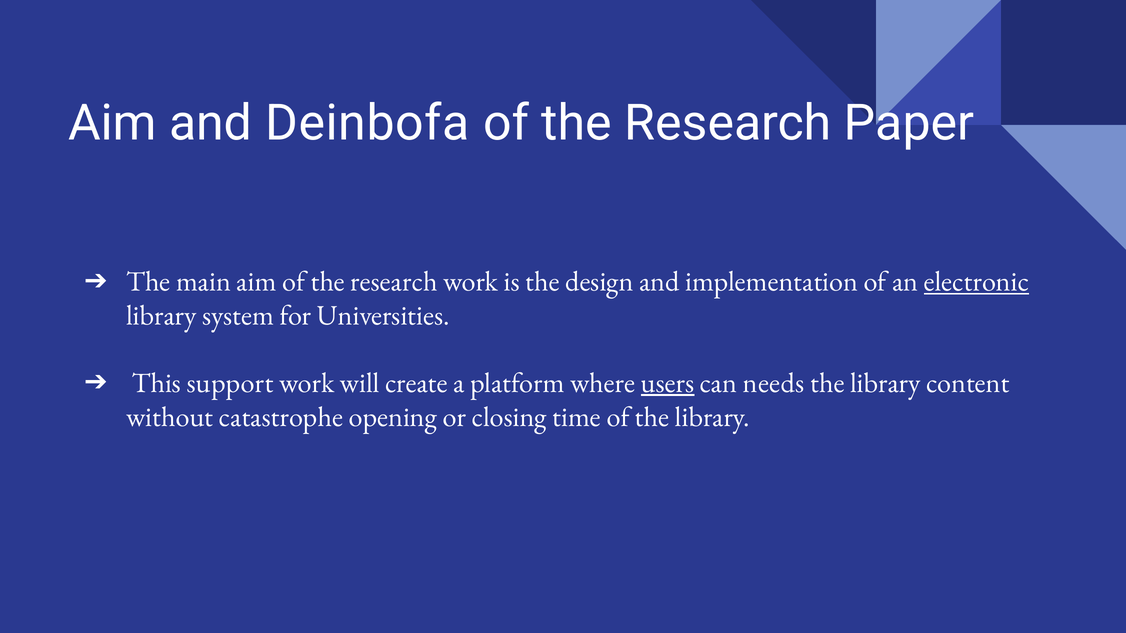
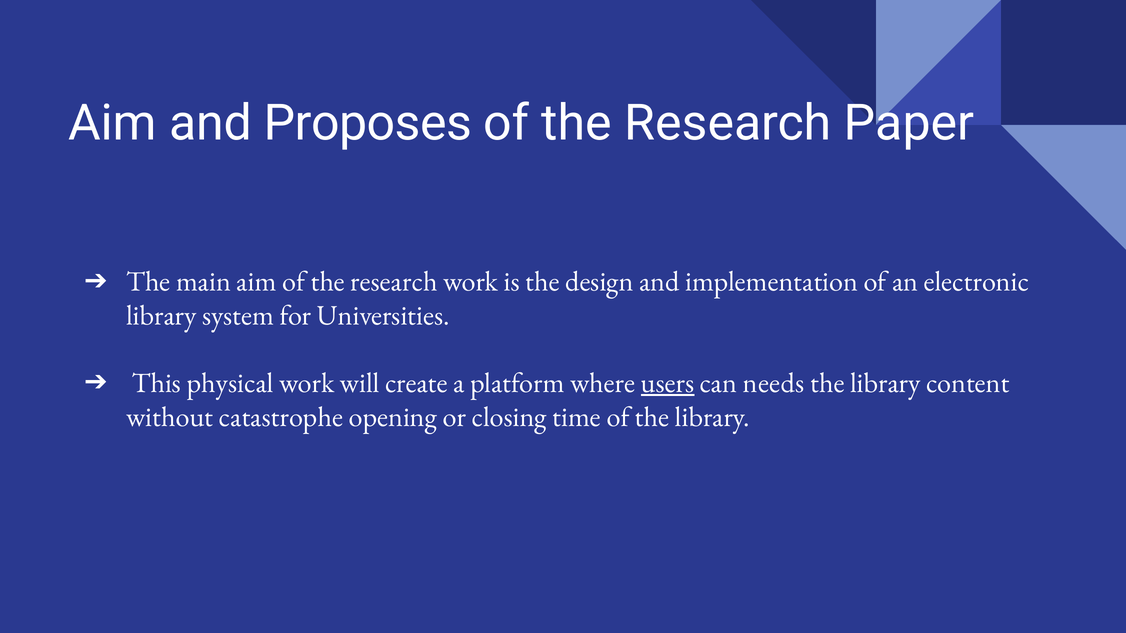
Deinbofa: Deinbofa -> Proposes (368, 123)
electronic underline: present -> none (976, 282)
support: support -> physical (230, 383)
